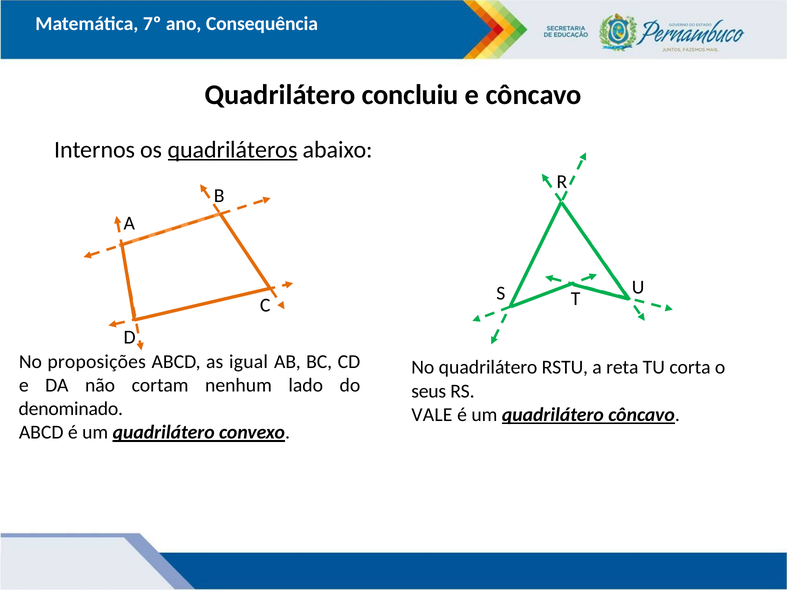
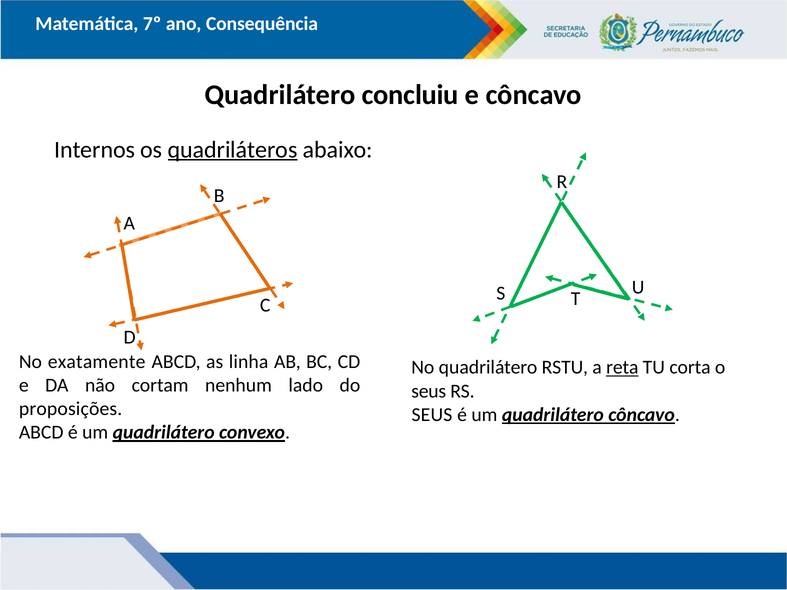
proposições: proposições -> exatamente (97, 362)
igual: igual -> linha (249, 362)
reta underline: none -> present (622, 368)
denominado: denominado -> proposições (71, 409)
VALE: VALE -> SEUS (432, 415)
